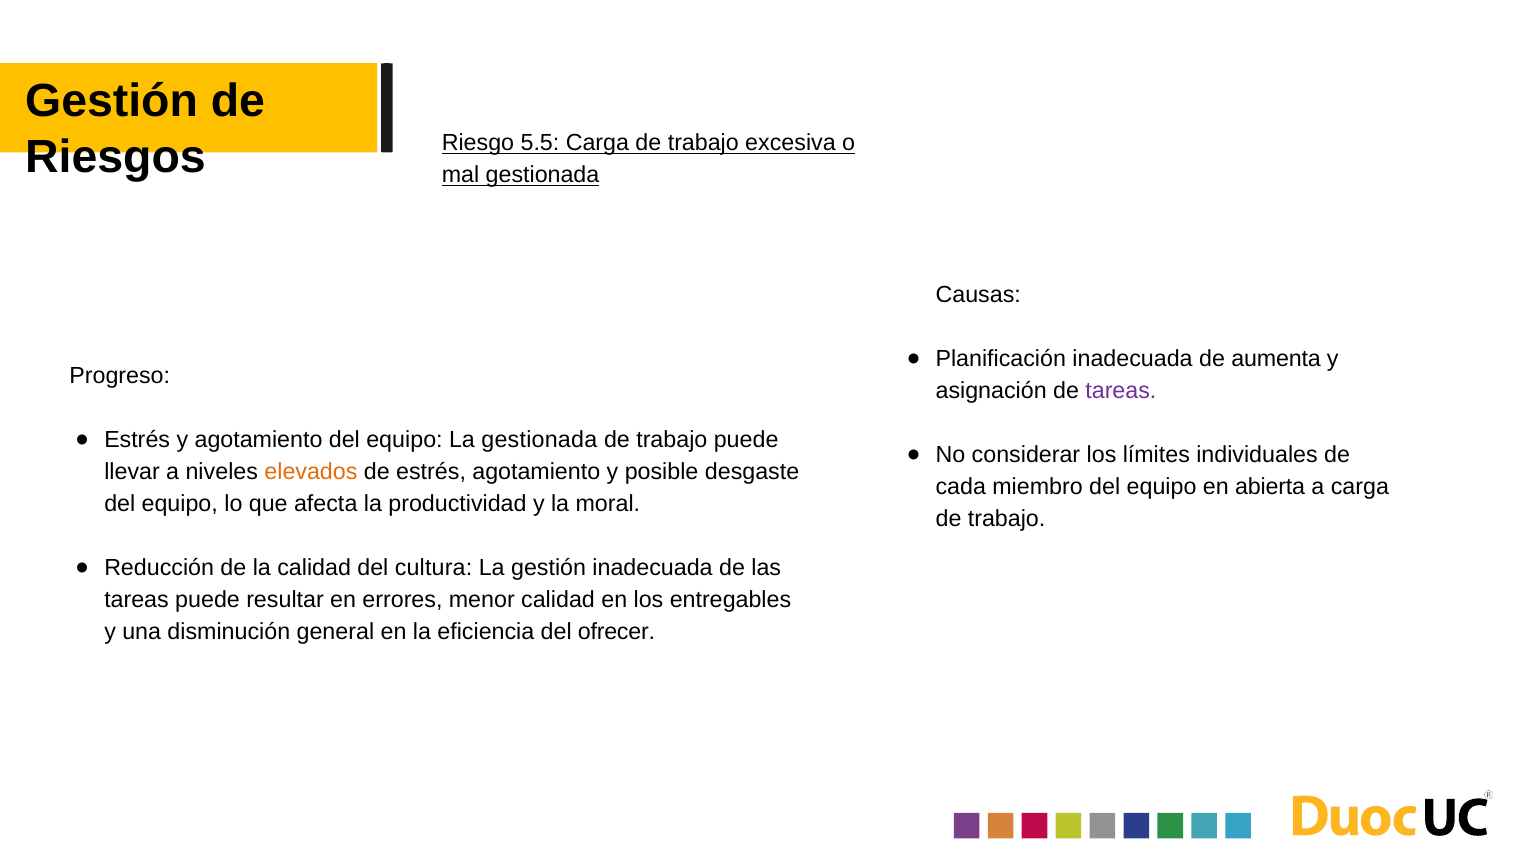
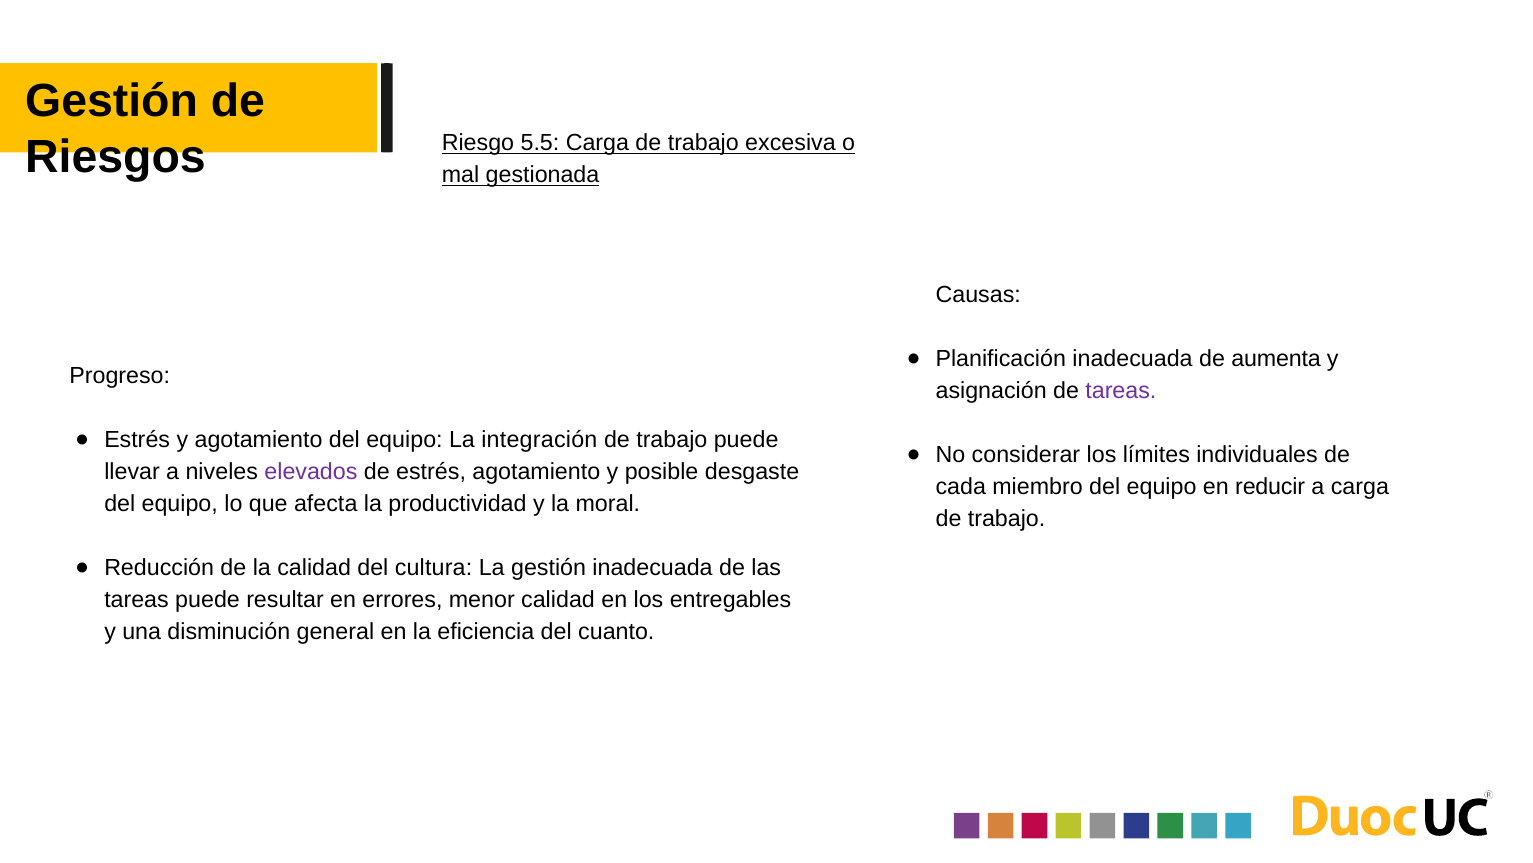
La gestionada: gestionada -> integración (539, 439)
elevados colour: orange -> purple (311, 472)
abierta: abierta -> reducir (1270, 487)
ofrecer: ofrecer -> cuanto (616, 632)
